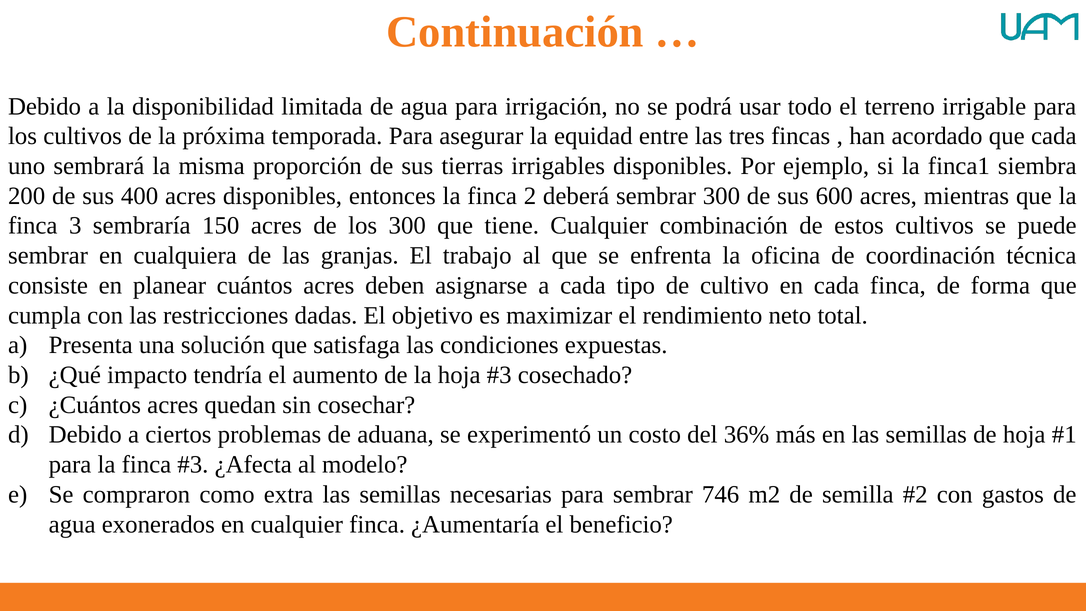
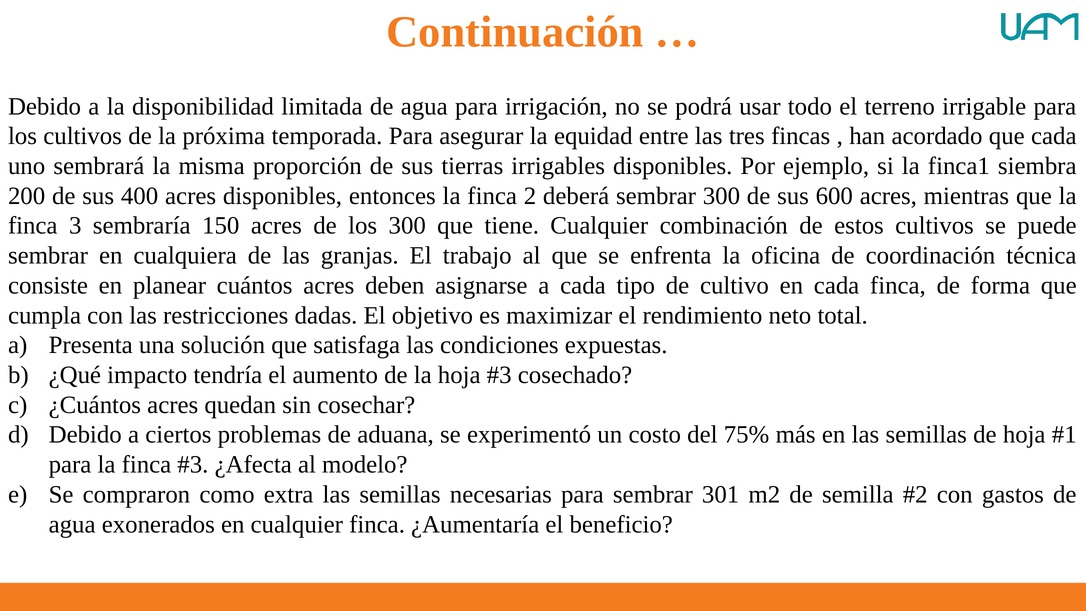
36%: 36% -> 75% (747, 435)
746: 746 -> 301 (721, 494)
